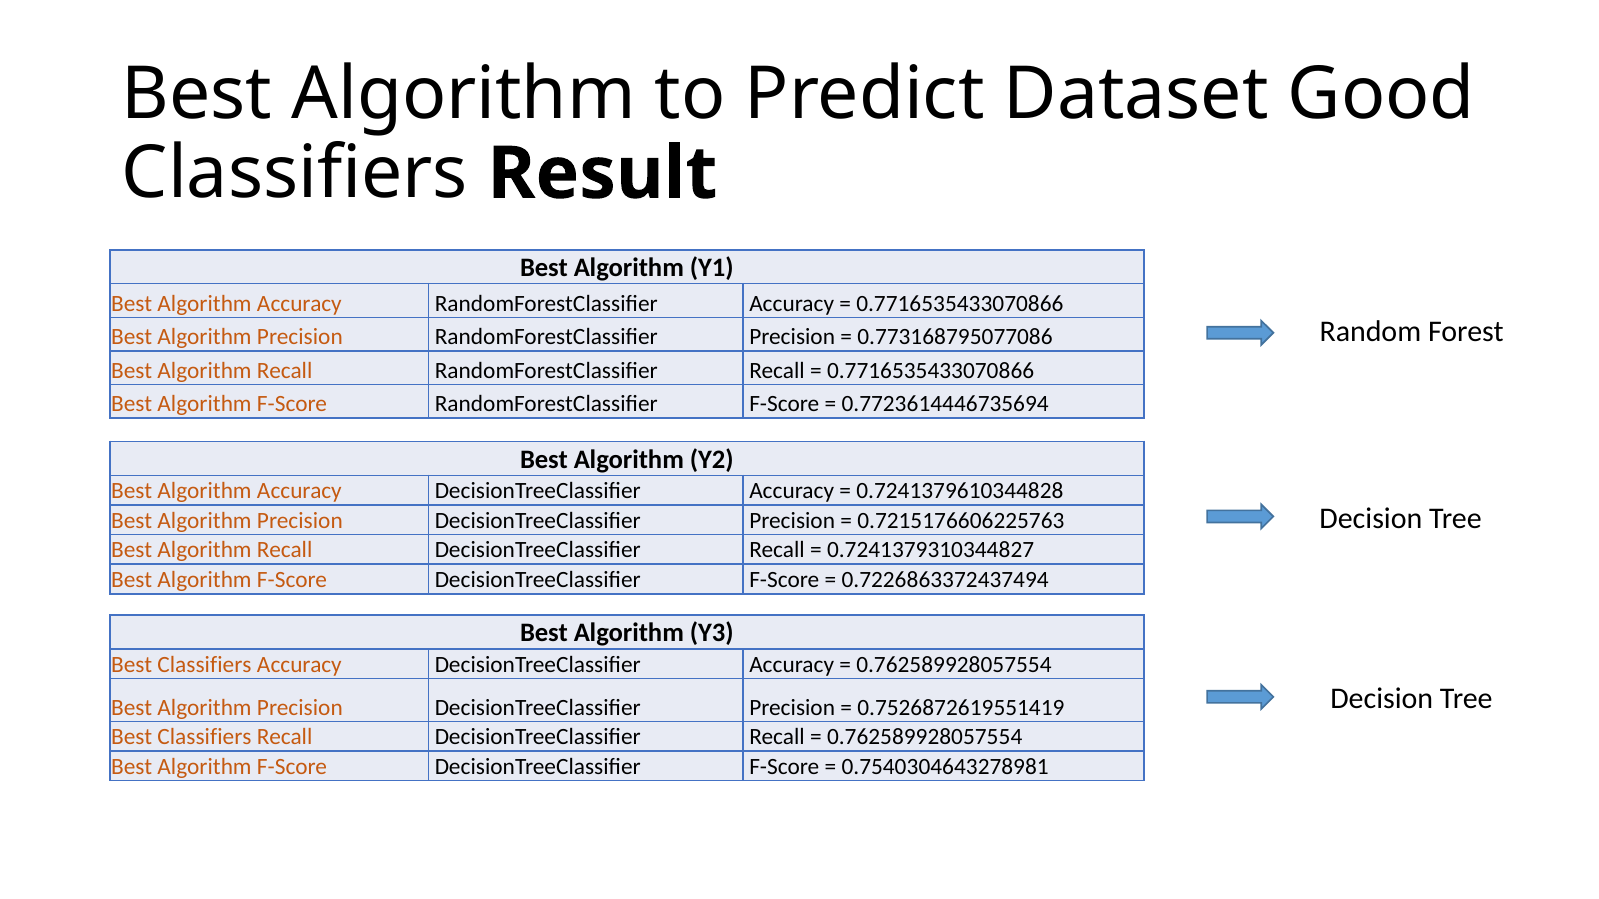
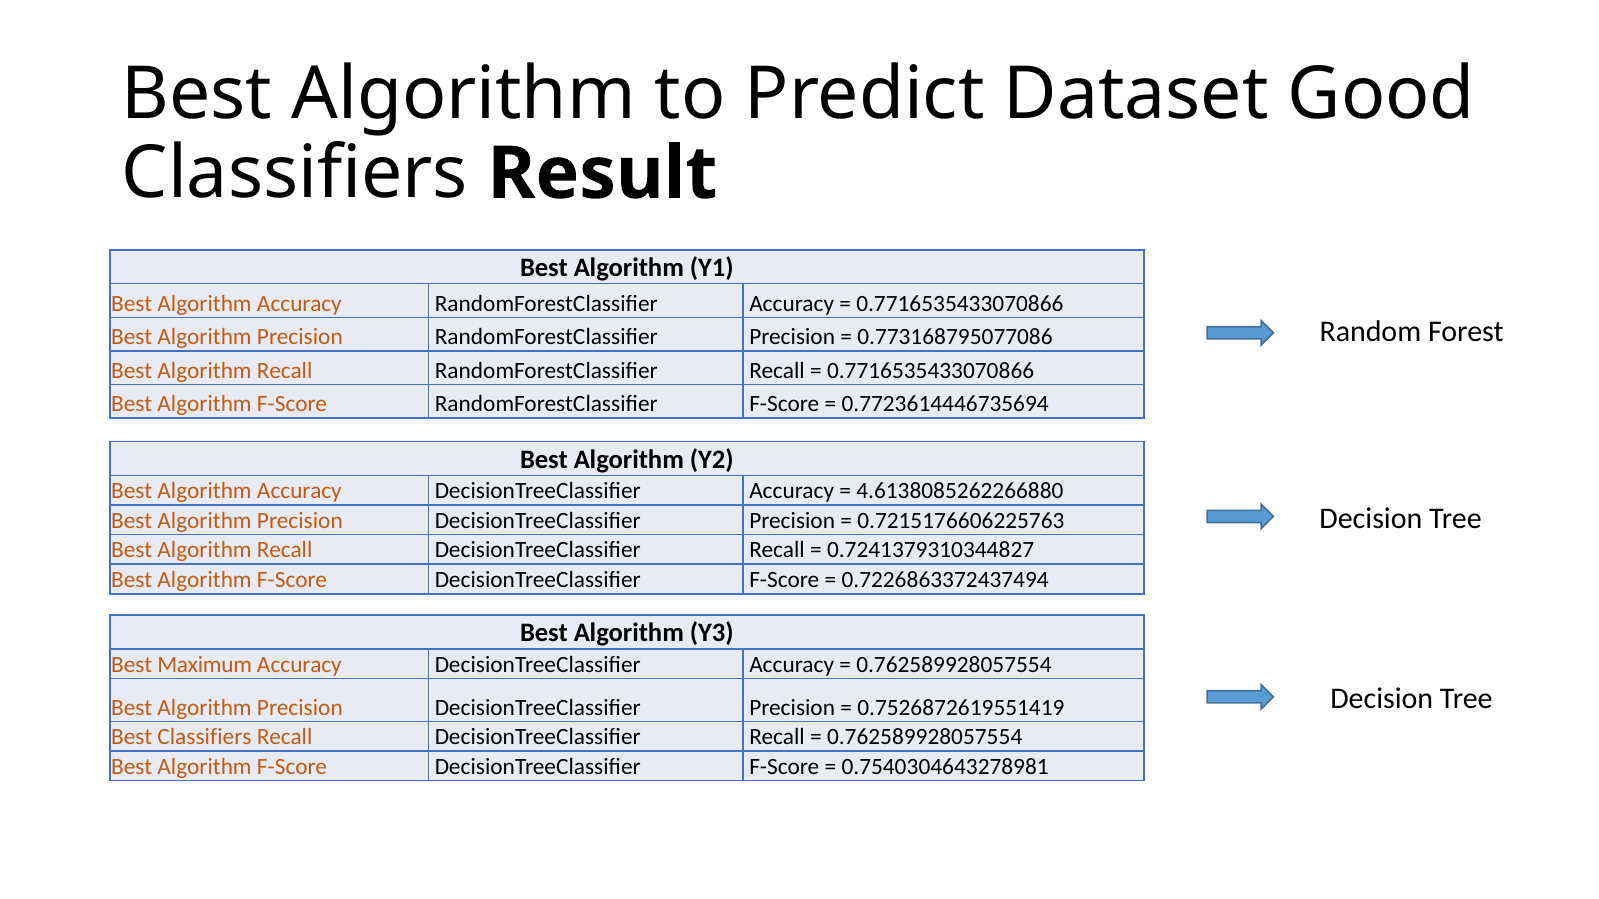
0.7241379610344828: 0.7241379610344828 -> 4.6138085262266880 (960, 491)
Classifiers: Classifiers -> Maximum (205, 665)
